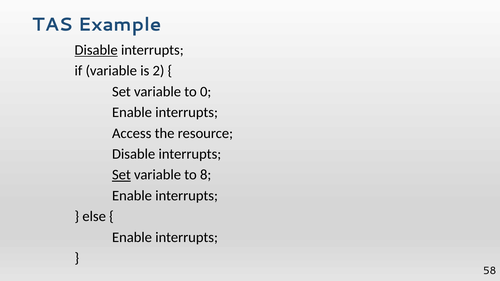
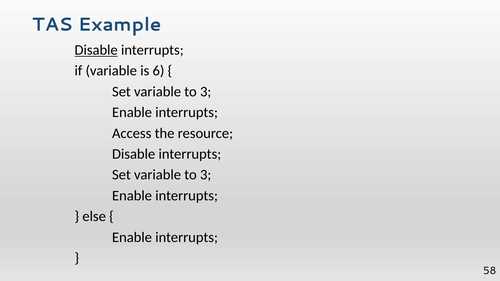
2: 2 -> 6 (158, 71)
0: 0 -> 3 (206, 92)
Set underline: present -> none (121, 175)
8: 8 -> 3 (206, 175)
